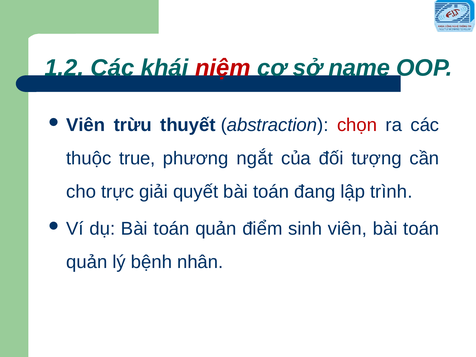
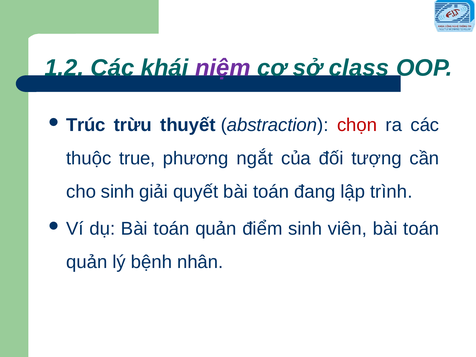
niệm colour: red -> purple (223, 68)
name: name -> class (359, 68)
Viên: Viên -> Trúc (86, 125)
cho trực: trực -> sinh (118, 192)
